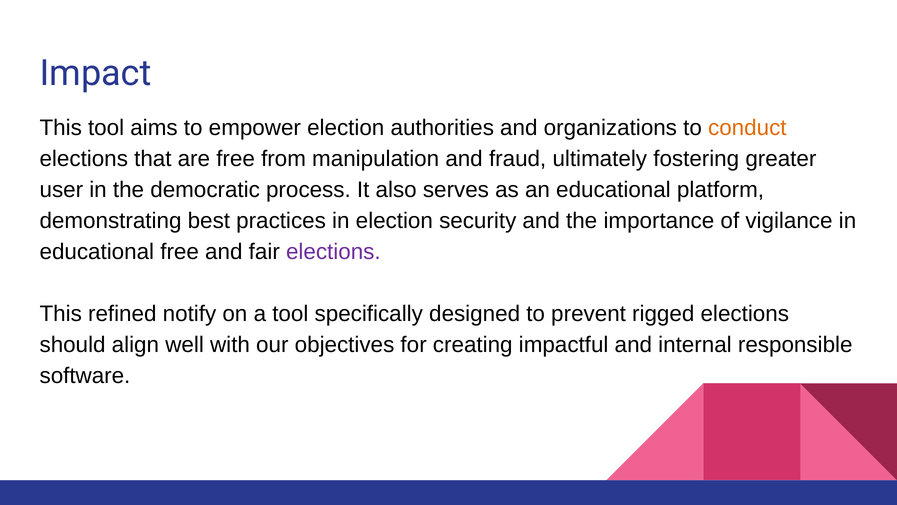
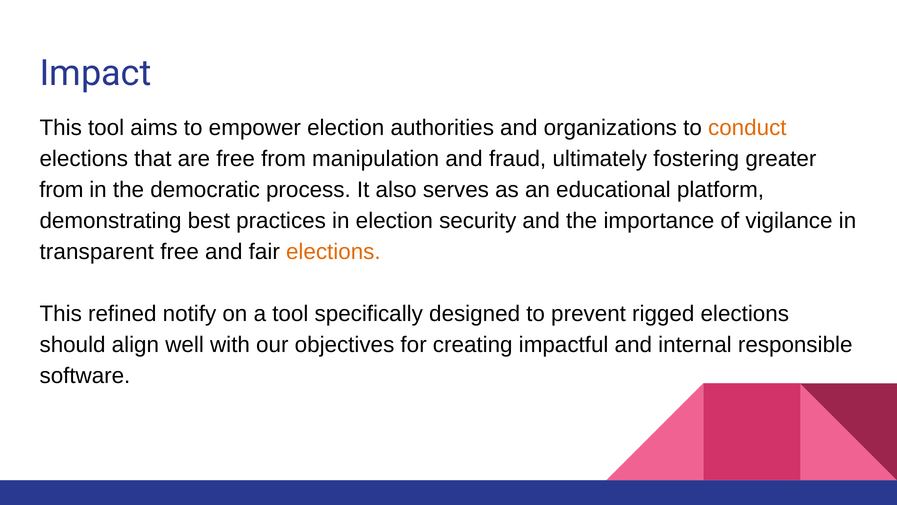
user: user -> from (61, 190)
educational: educational -> transparent (97, 252)
elections colour: purple -> orange (333, 252)
